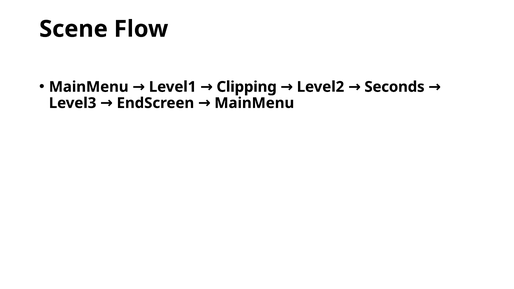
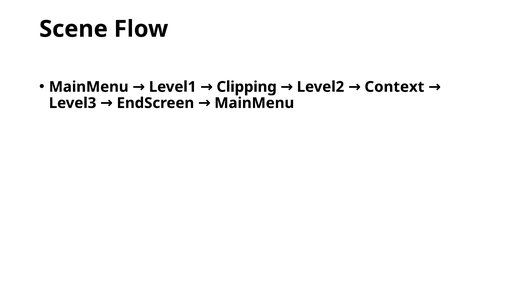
Seconds: Seconds -> Context (394, 87)
